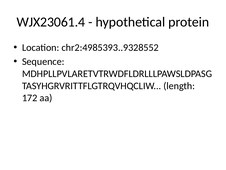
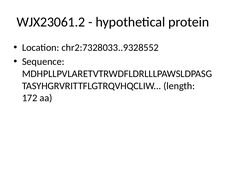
WJX23061.4: WJX23061.4 -> WJX23061.2 (51, 22)
chr2:4985393..9328552: chr2:4985393..9328552 -> chr2:7328033..9328552 (110, 47)
